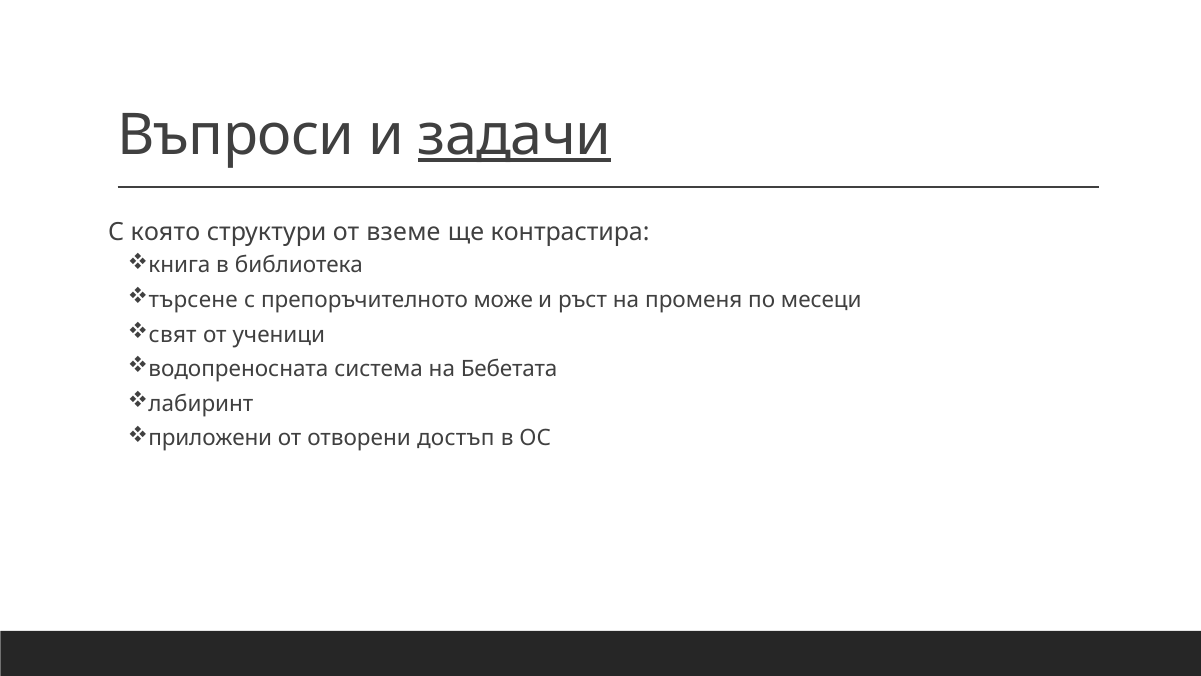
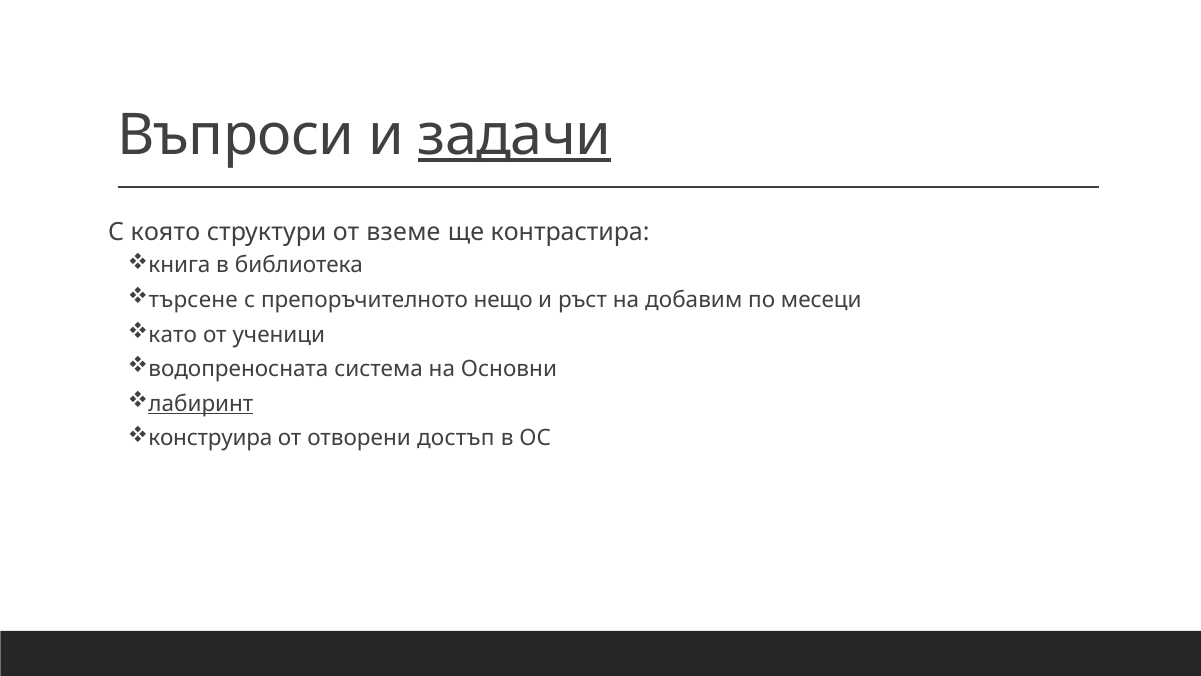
може: може -> нещо (503, 300)
променя: променя -> добавим (694, 300)
свят: свят -> като (173, 334)
Бебетата: Бебетата -> Основни (509, 369)
лабиринт underline: none -> present (201, 403)
приложени: приложени -> конструира (210, 438)
